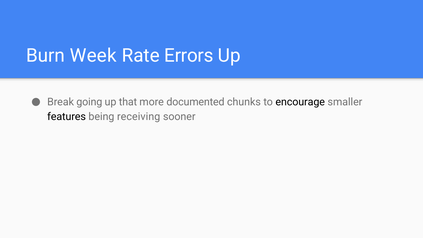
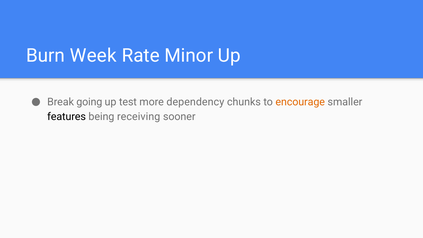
Errors: Errors -> Minor (189, 55)
that: that -> test (128, 102)
documented: documented -> dependency (195, 102)
encourage colour: black -> orange (300, 102)
